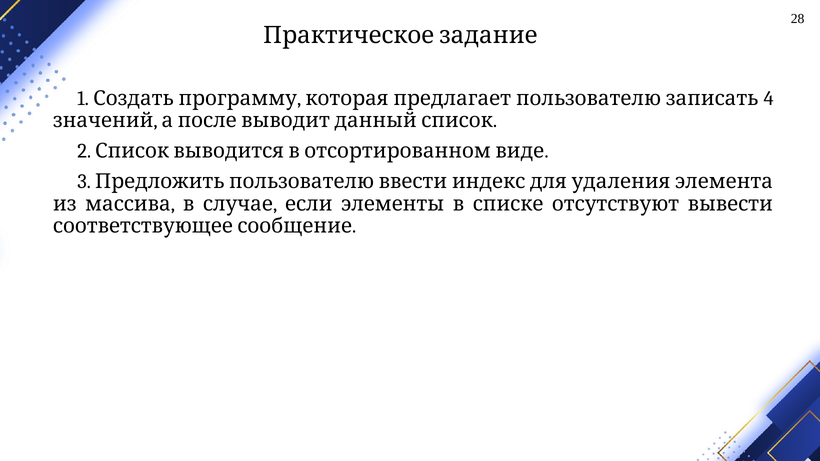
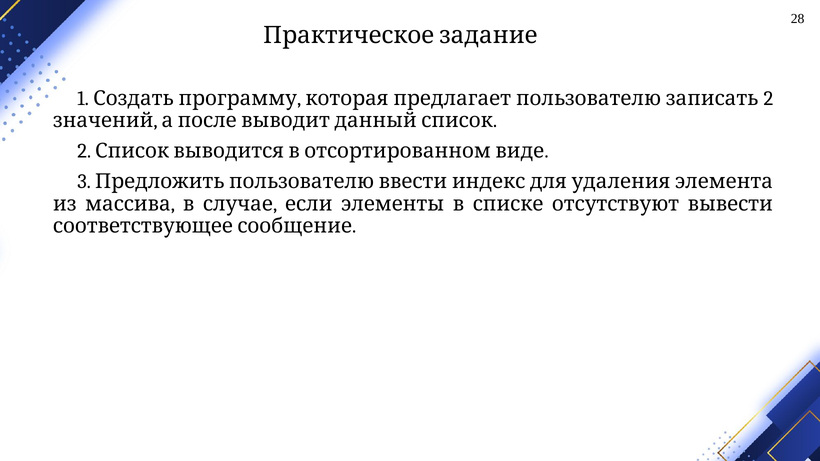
4: 4 -> 2 (768, 98)
